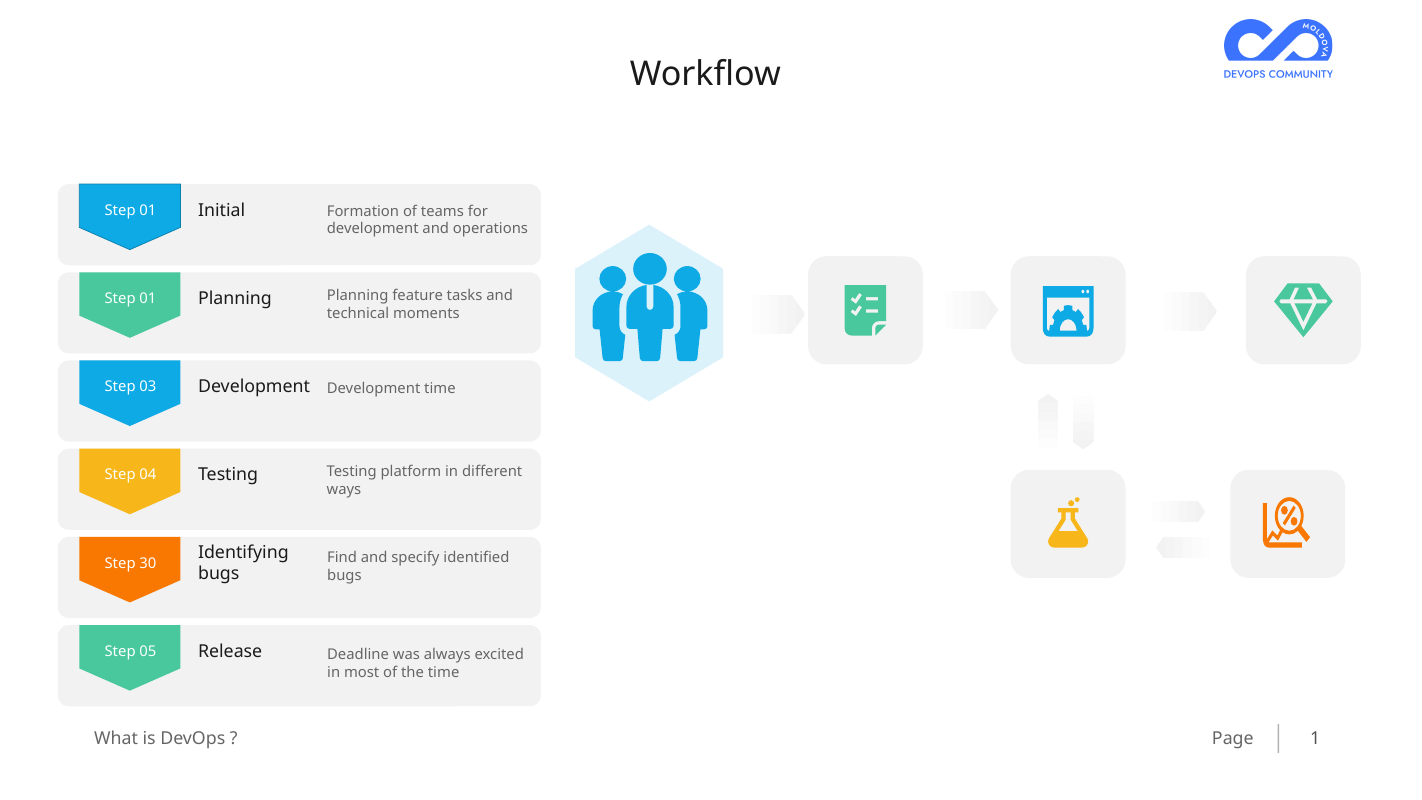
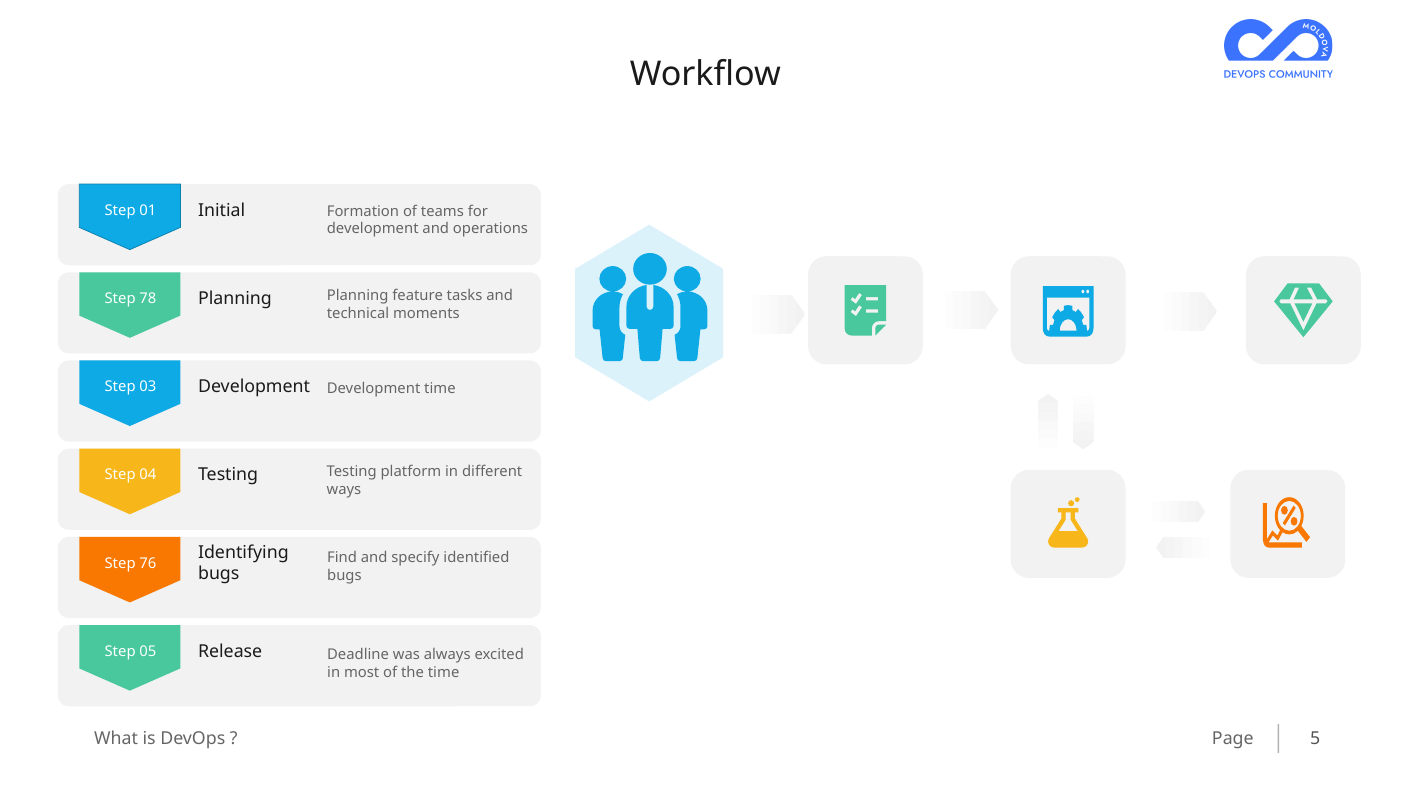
01: 01 -> 78 (148, 299)
30: 30 -> 76 (148, 563)
1: 1 -> 5 (1315, 739)
